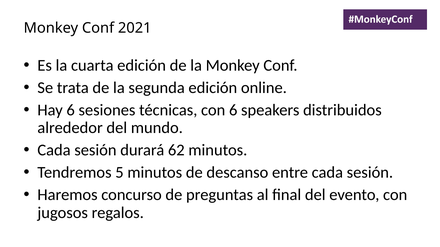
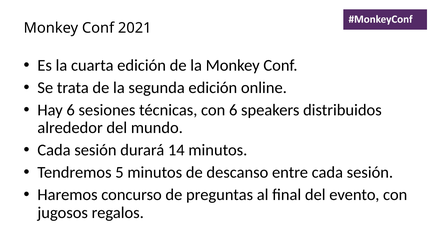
62: 62 -> 14 (176, 150)
